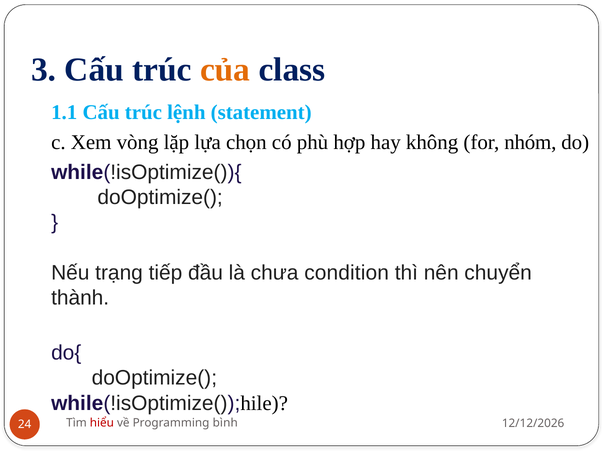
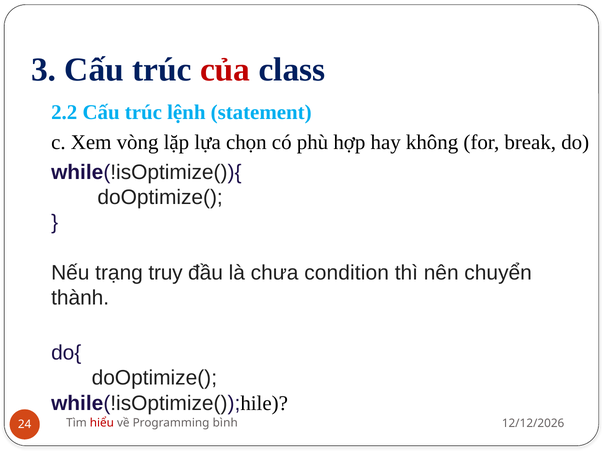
của colour: orange -> red (225, 70)
1.1: 1.1 -> 2.2 (64, 112)
nhóm: nhóm -> break (530, 142)
tiếp: tiếp -> truy (166, 273)
